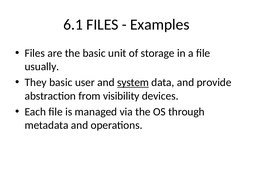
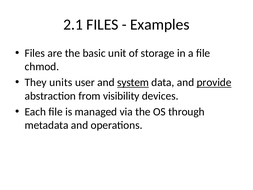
6.1: 6.1 -> 2.1 (73, 24)
usually: usually -> chmod (42, 67)
They basic: basic -> units (61, 82)
provide underline: none -> present (214, 82)
